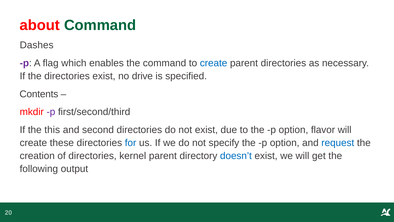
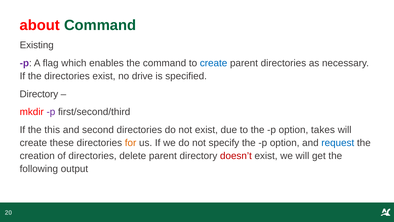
Dashes: Dashes -> Existing (37, 45)
Contents: Contents -> Directory (39, 94)
flavor: flavor -> takes (323, 130)
for colour: blue -> orange (131, 143)
kernel: kernel -> delete (133, 156)
doesn’t colour: blue -> red (236, 156)
